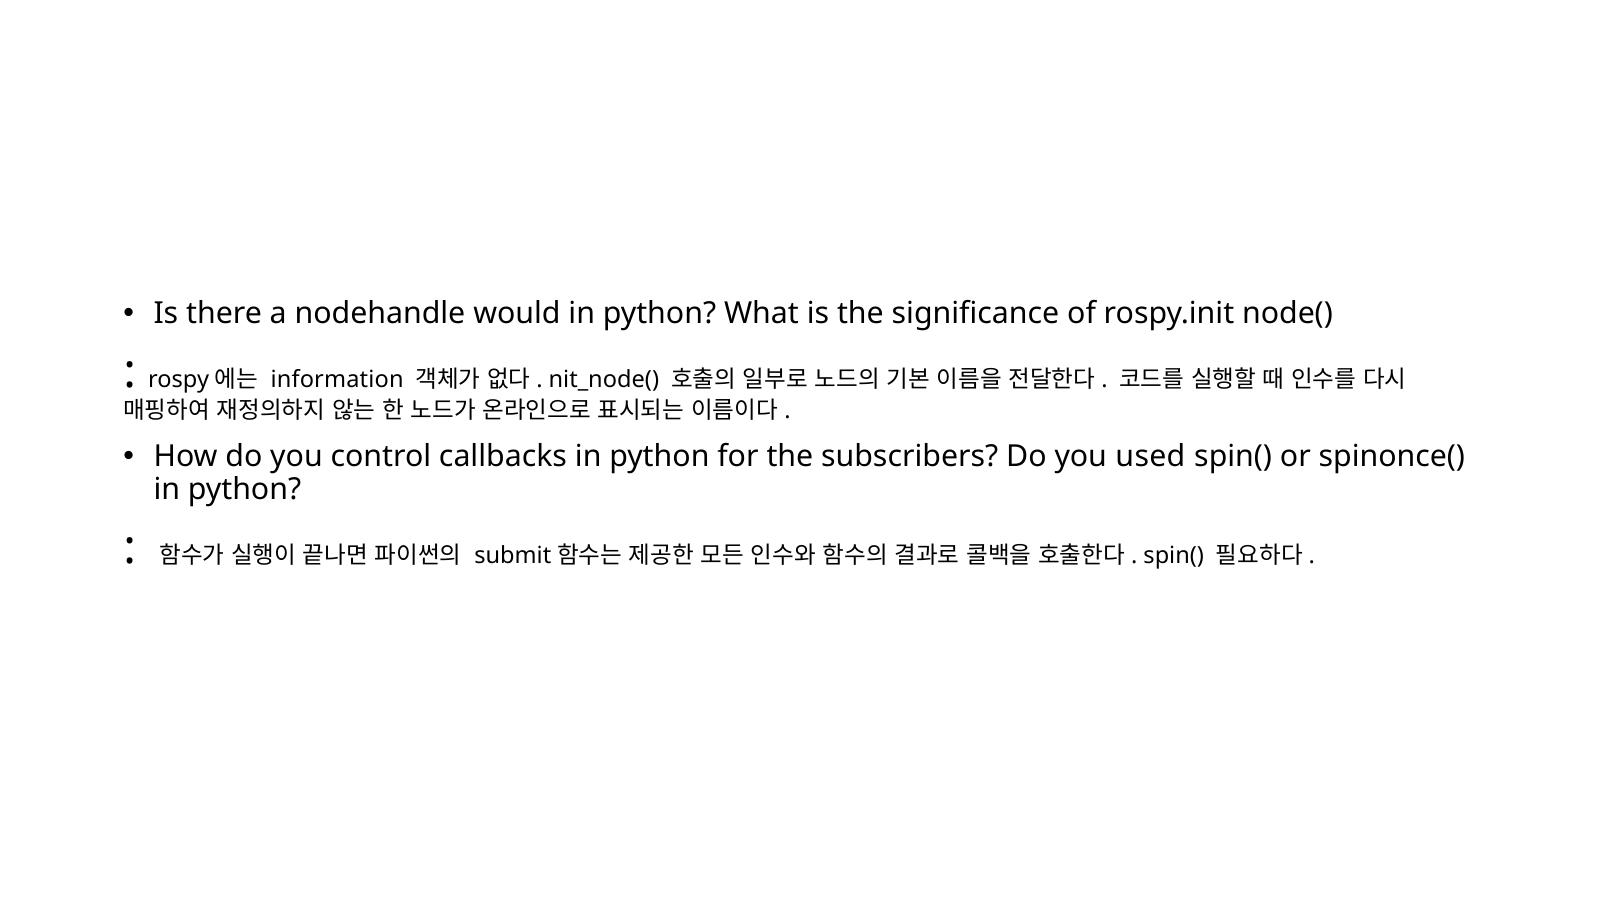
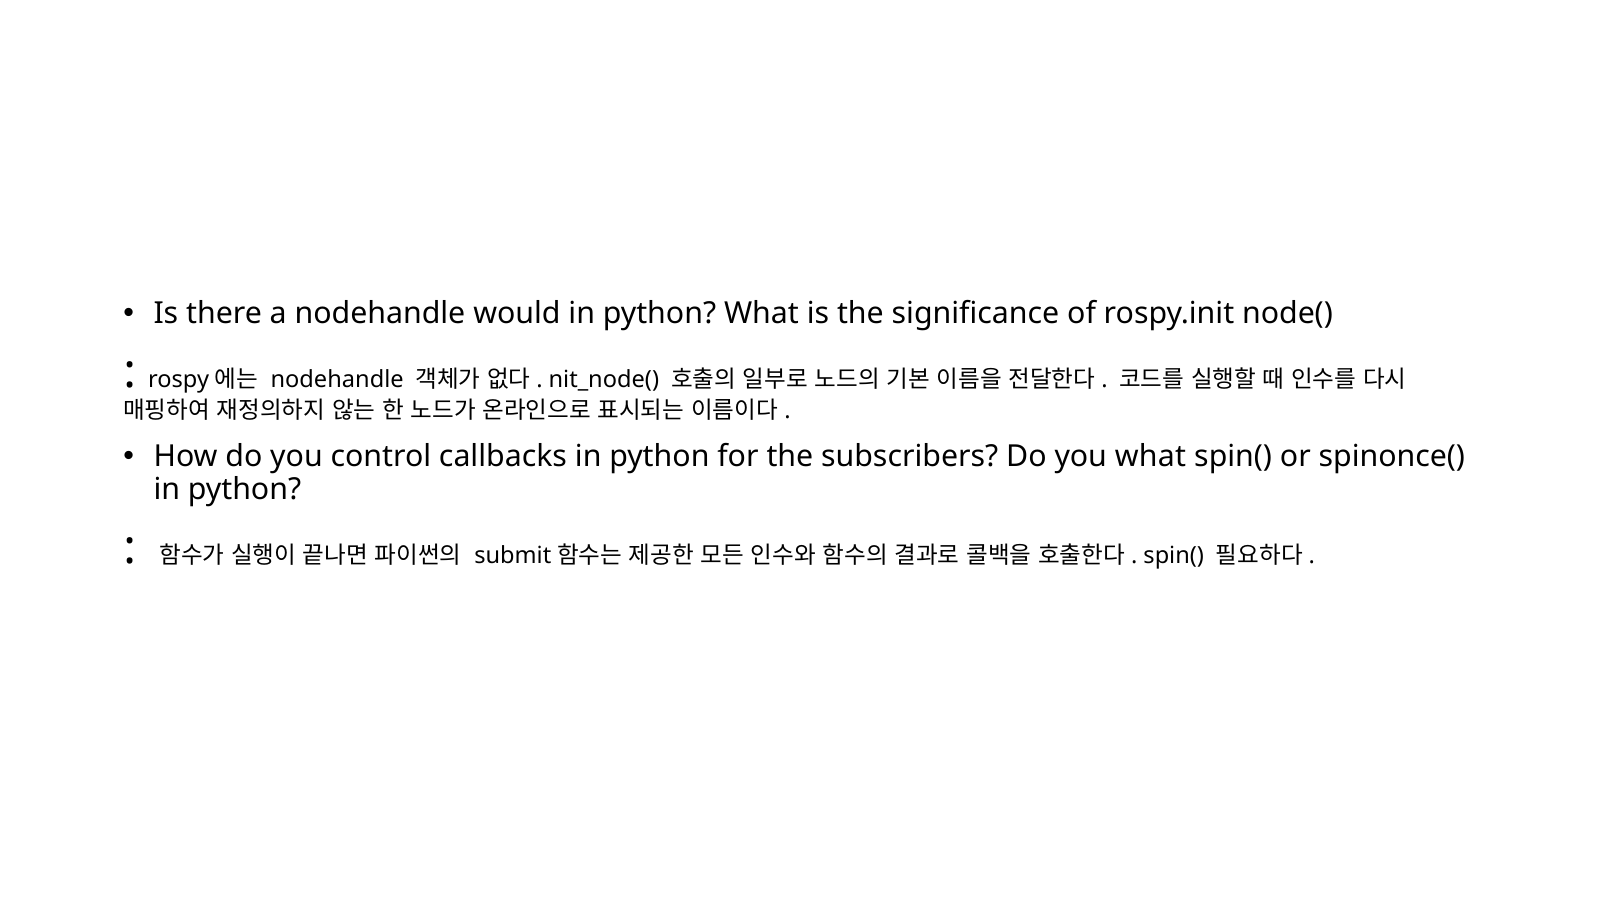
information: information -> nodehandle (337, 380)
you used: used -> what (1150, 457)
